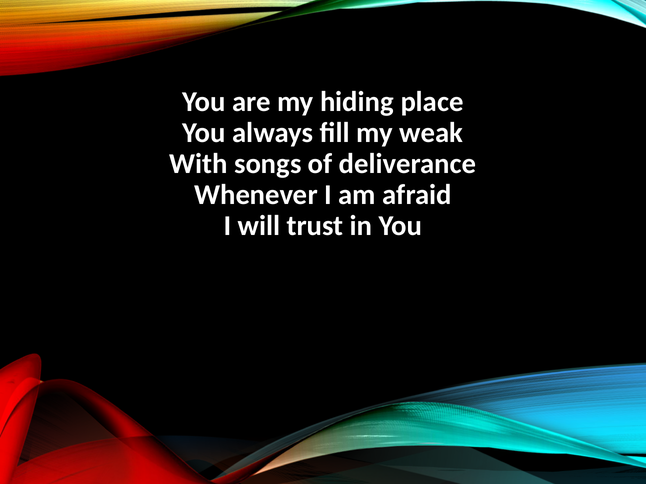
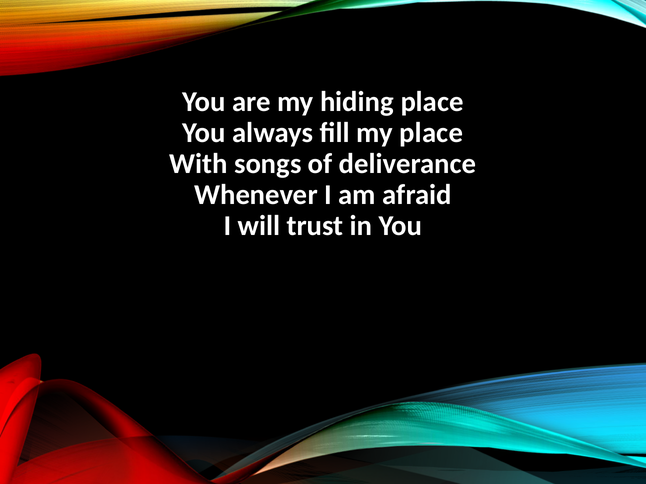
my weak: weak -> place (431, 133)
